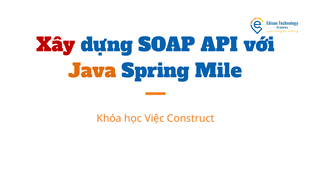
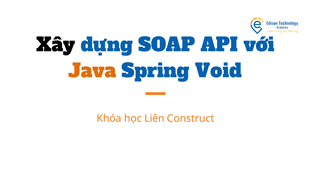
Xây colour: red -> black (56, 45)
Mile: Mile -> Void (219, 71)
Việc: Việc -> Liên (154, 118)
